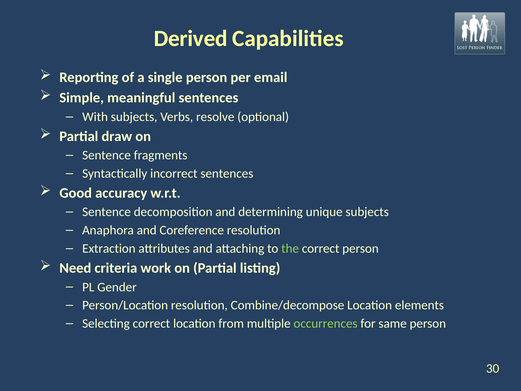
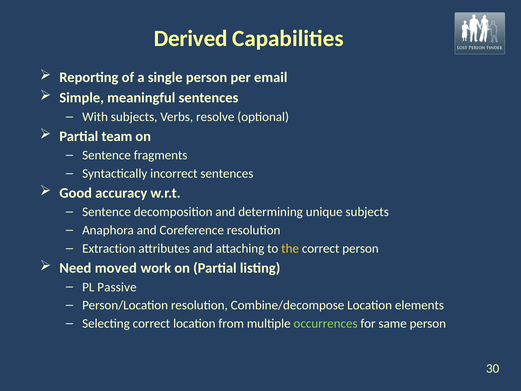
draw: draw -> team (117, 136)
the colour: light green -> yellow (290, 248)
criteria: criteria -> moved (116, 268)
Gender: Gender -> Passive (117, 287)
